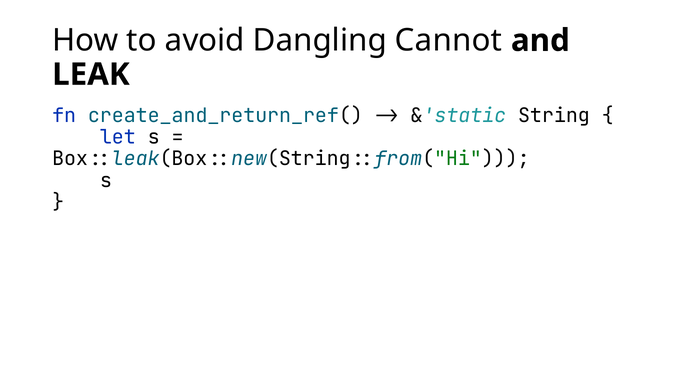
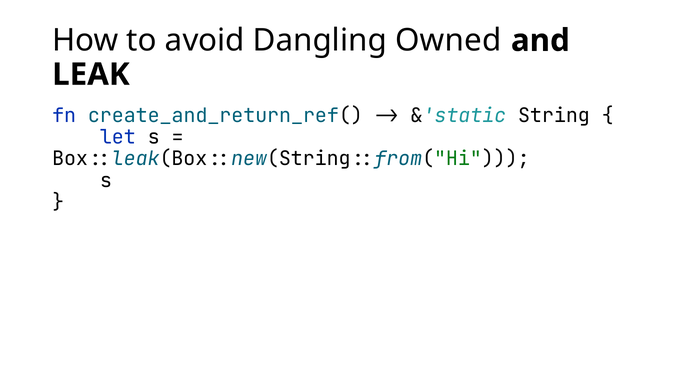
Cannot: Cannot -> Owned (448, 41)
